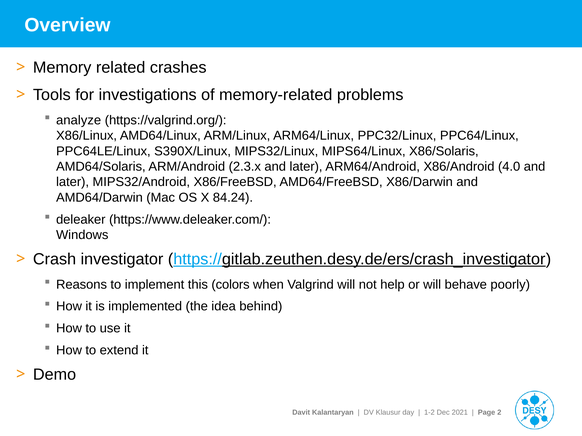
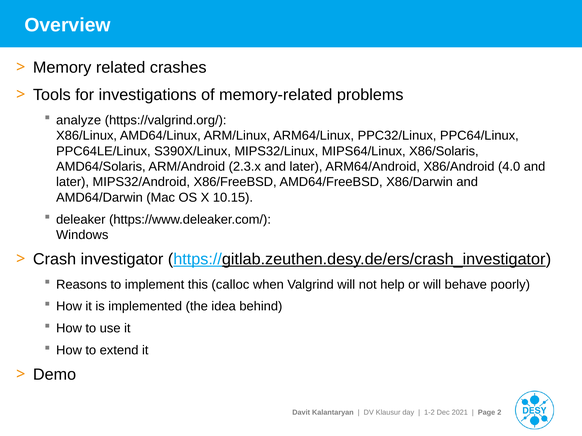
84.24: 84.24 -> 10.15 (233, 198)
colors: colors -> calloc (230, 285)
